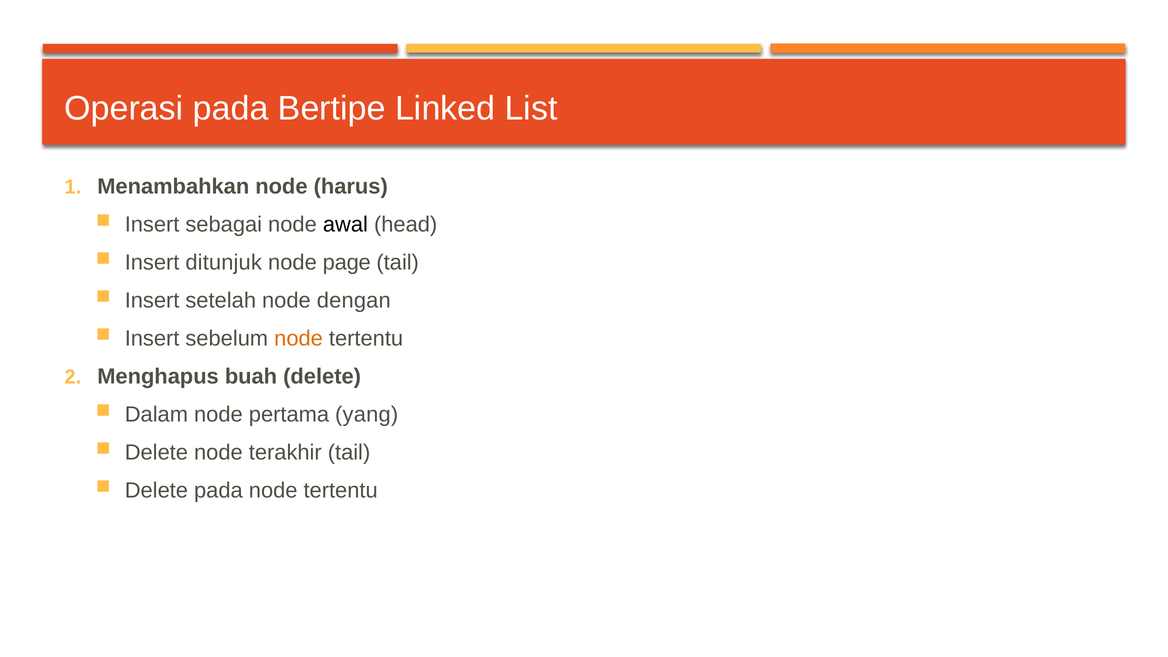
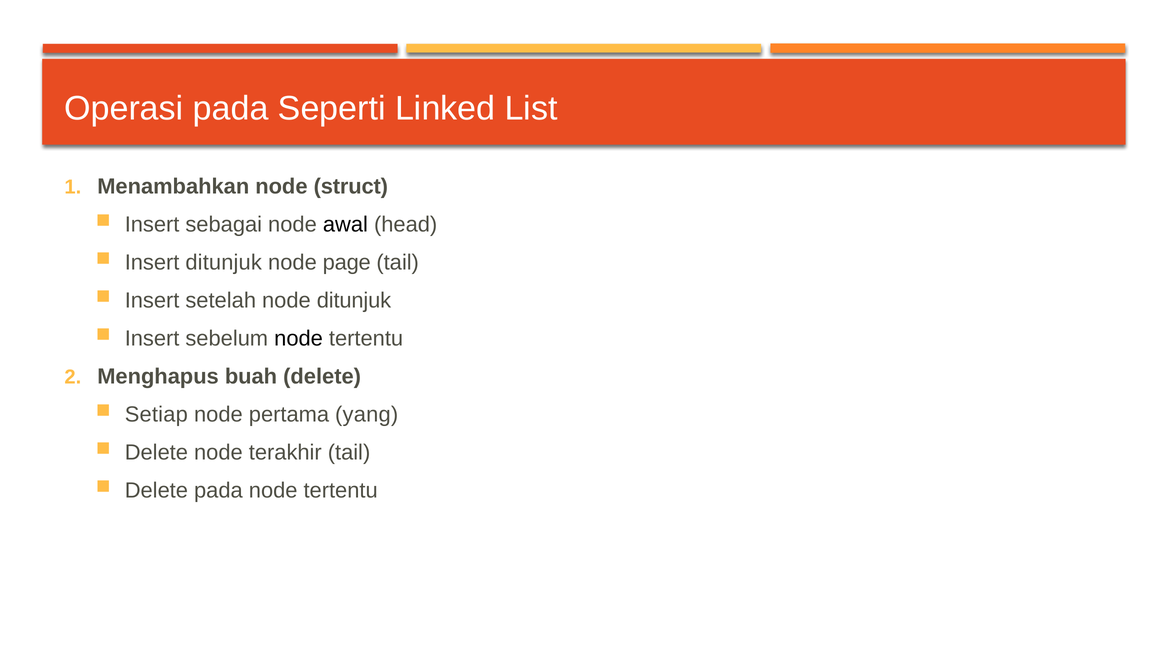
Bertipe: Bertipe -> Seperti (332, 108)
harus: harus -> struct (351, 187)
node dengan: dengan -> ditunjuk (354, 301)
node colour: orange -> black (299, 338)
Dalam: Dalam -> Setiap (156, 414)
